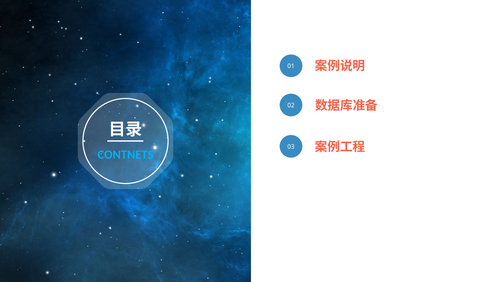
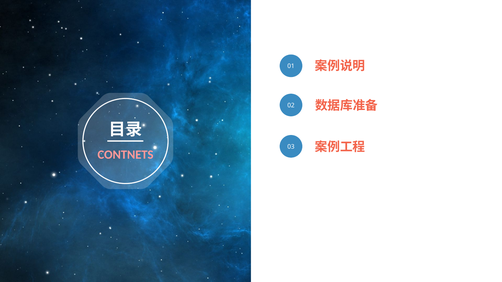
CONTNETS colour: light blue -> pink (125, 155)
